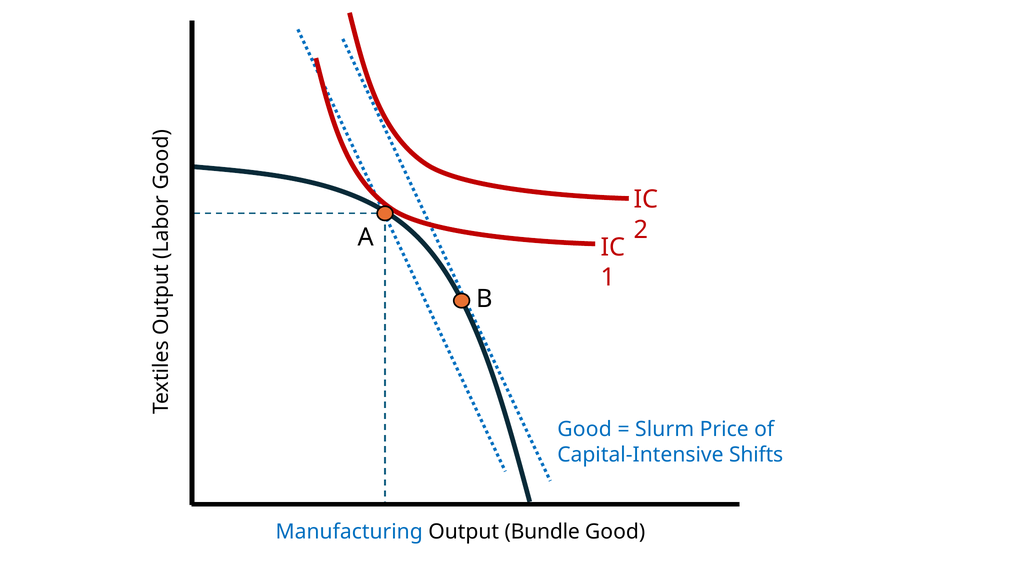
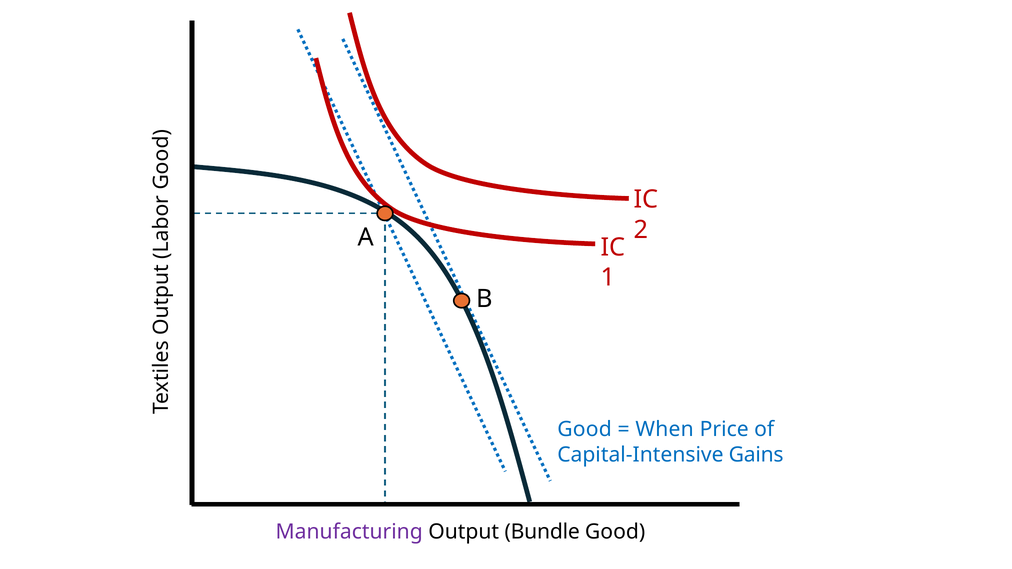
Slurm: Slurm -> When (665, 429)
Shifts: Shifts -> Gains (756, 455)
Manufacturing colour: blue -> purple (349, 532)
